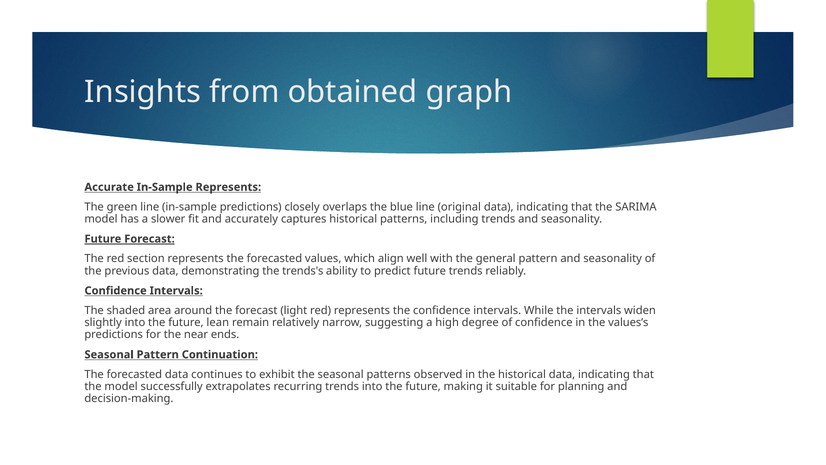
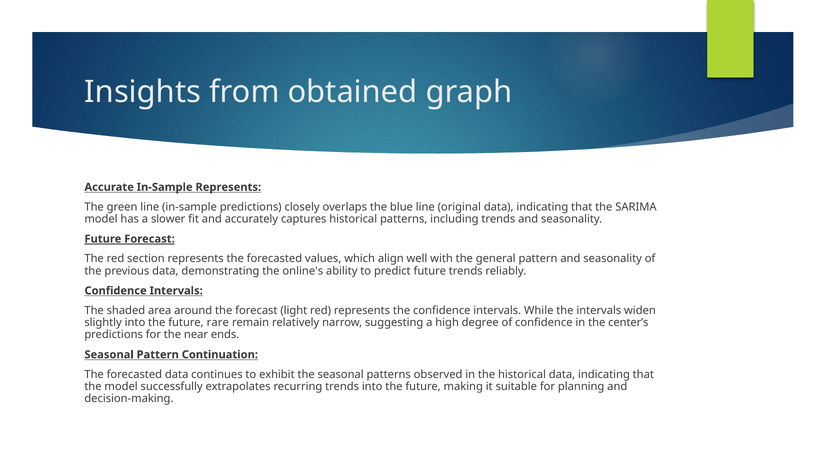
trends's: trends's -> online's (303, 271)
lean: lean -> rare (218, 322)
values’s: values’s -> center’s (628, 322)
